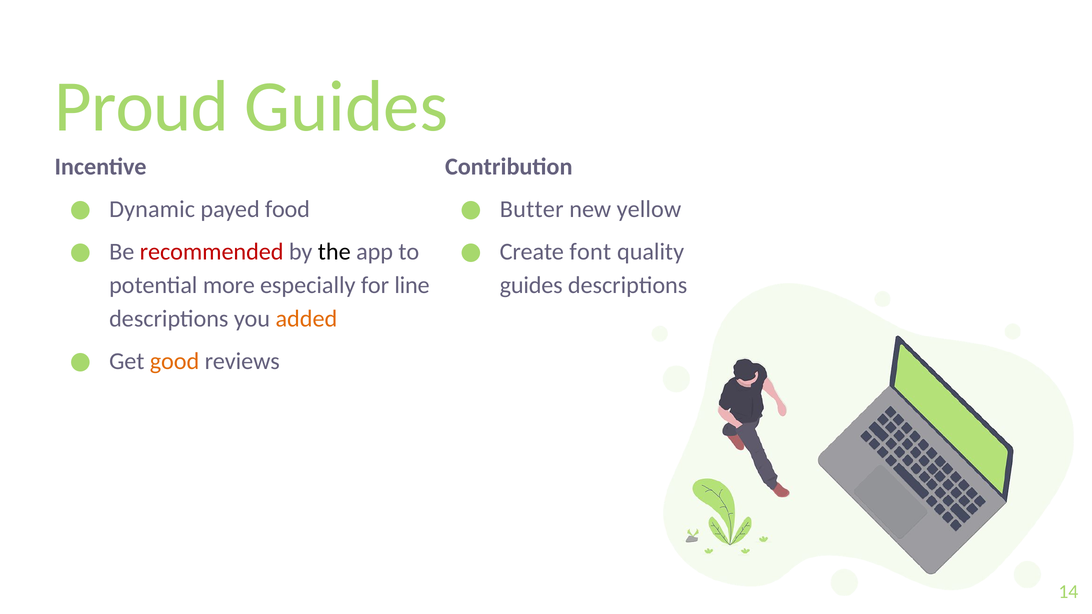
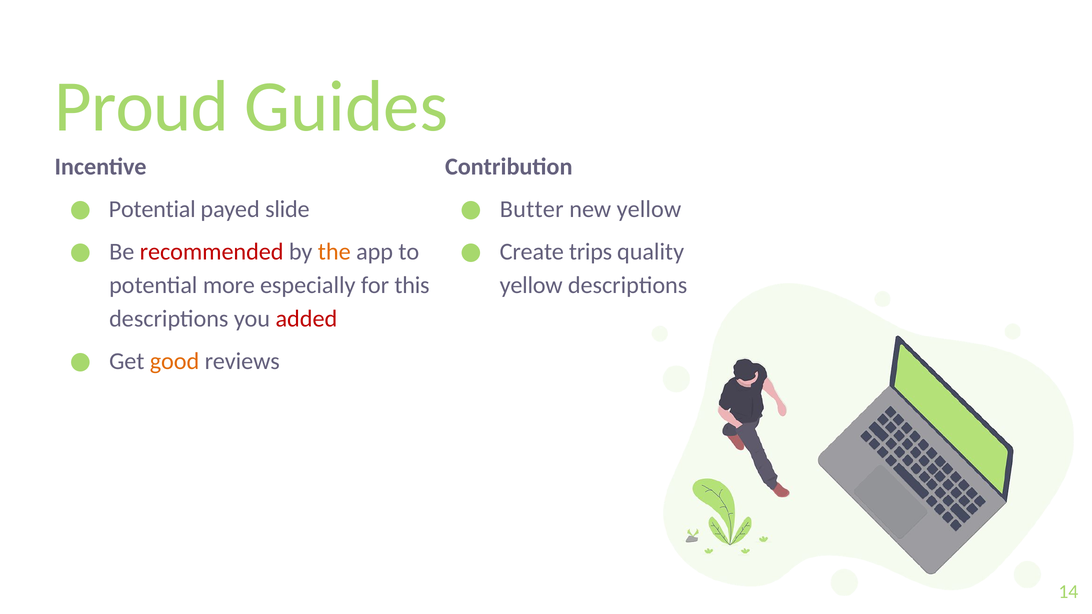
Dynamic: Dynamic -> Potential (152, 209)
food: food -> slide (287, 209)
the colour: black -> orange (334, 252)
font: font -> trips (591, 252)
line: line -> this (412, 285)
guides: guides -> yellow (531, 285)
added colour: orange -> red (306, 319)
